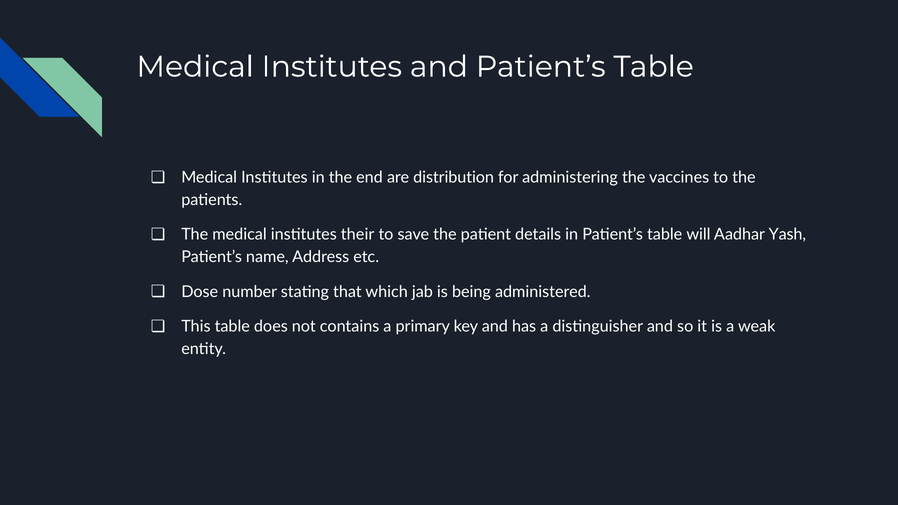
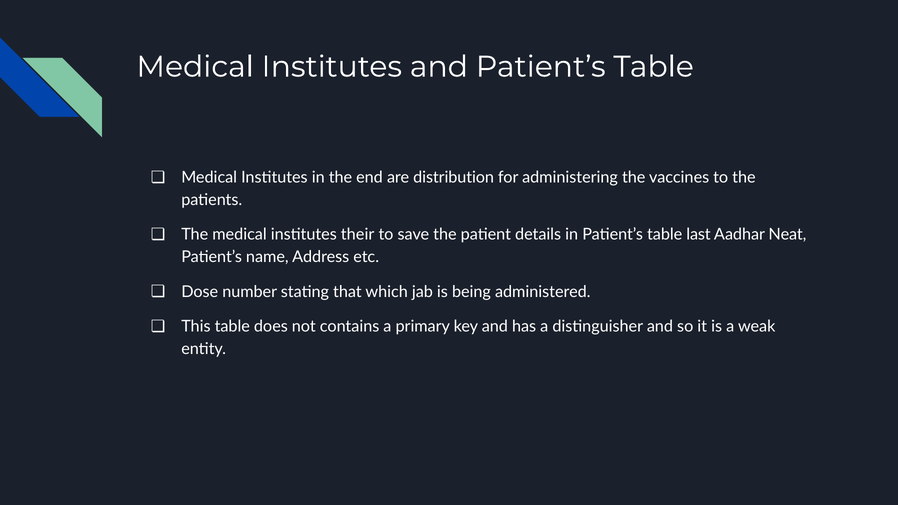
will: will -> last (698, 235)
Yash: Yash -> Neat (787, 235)
